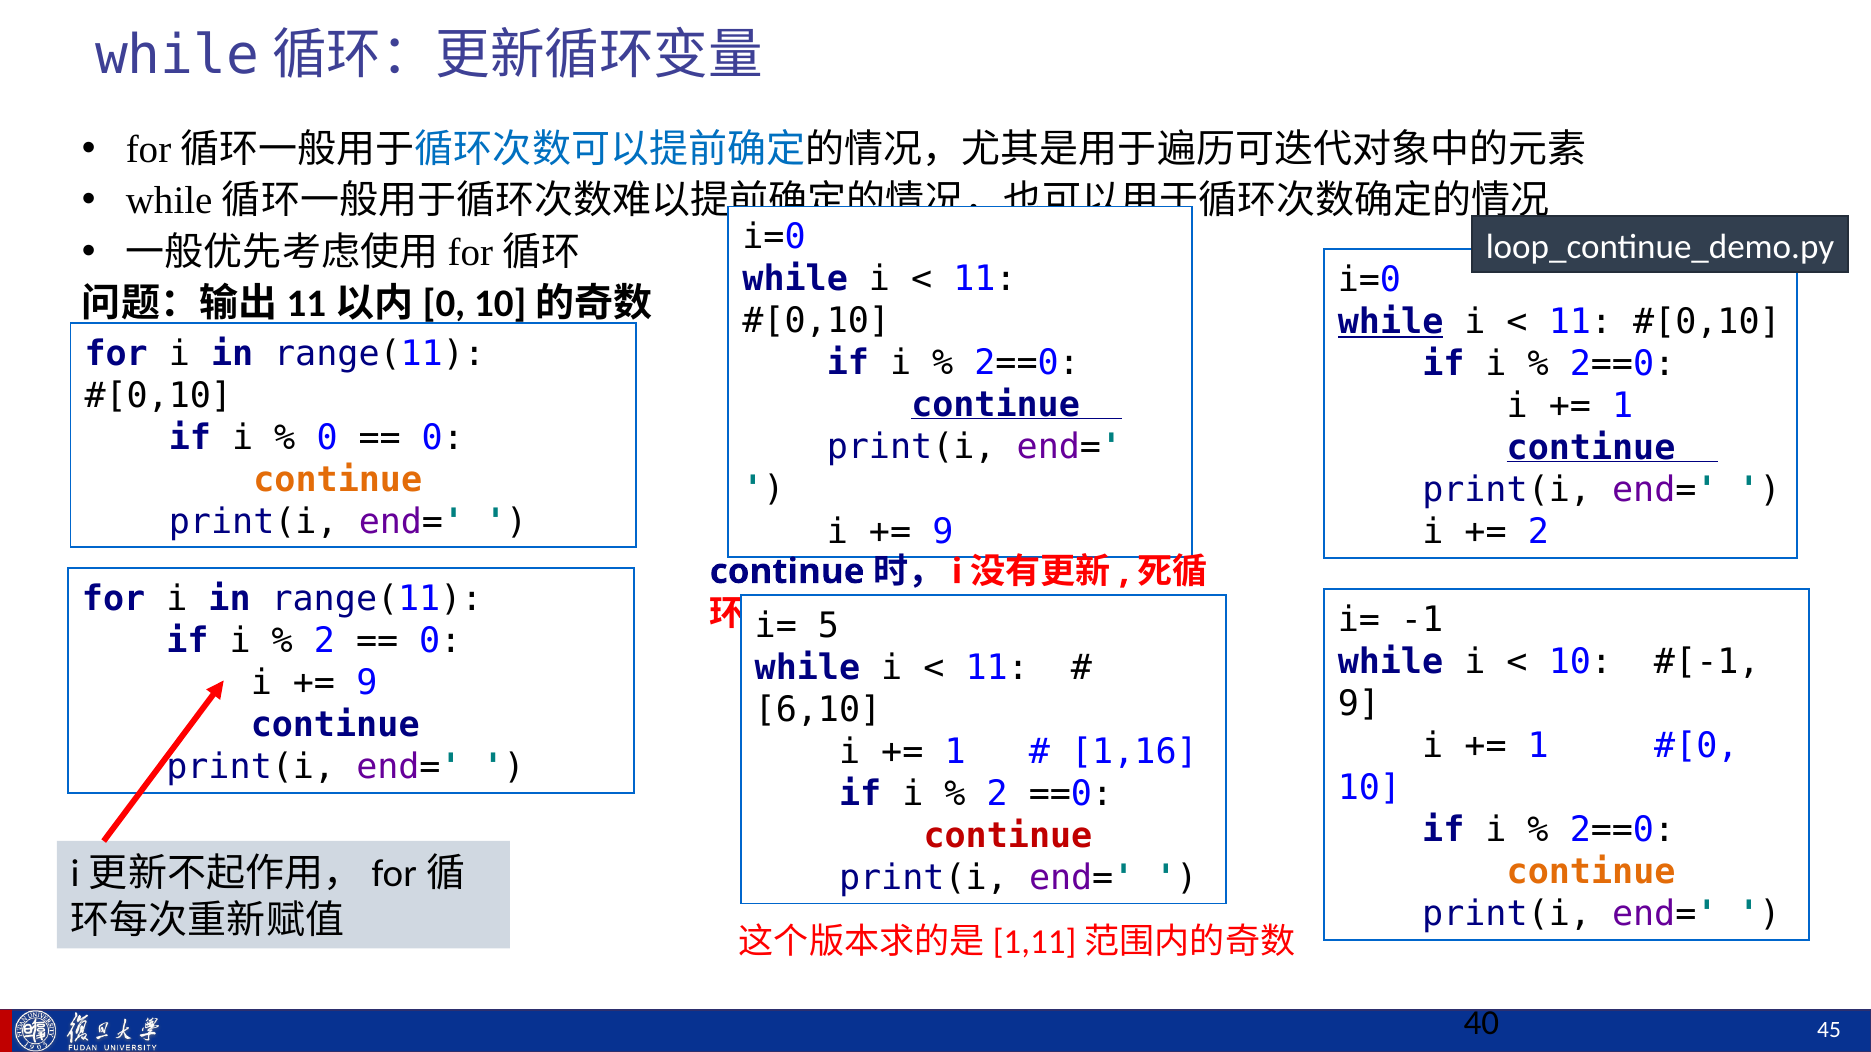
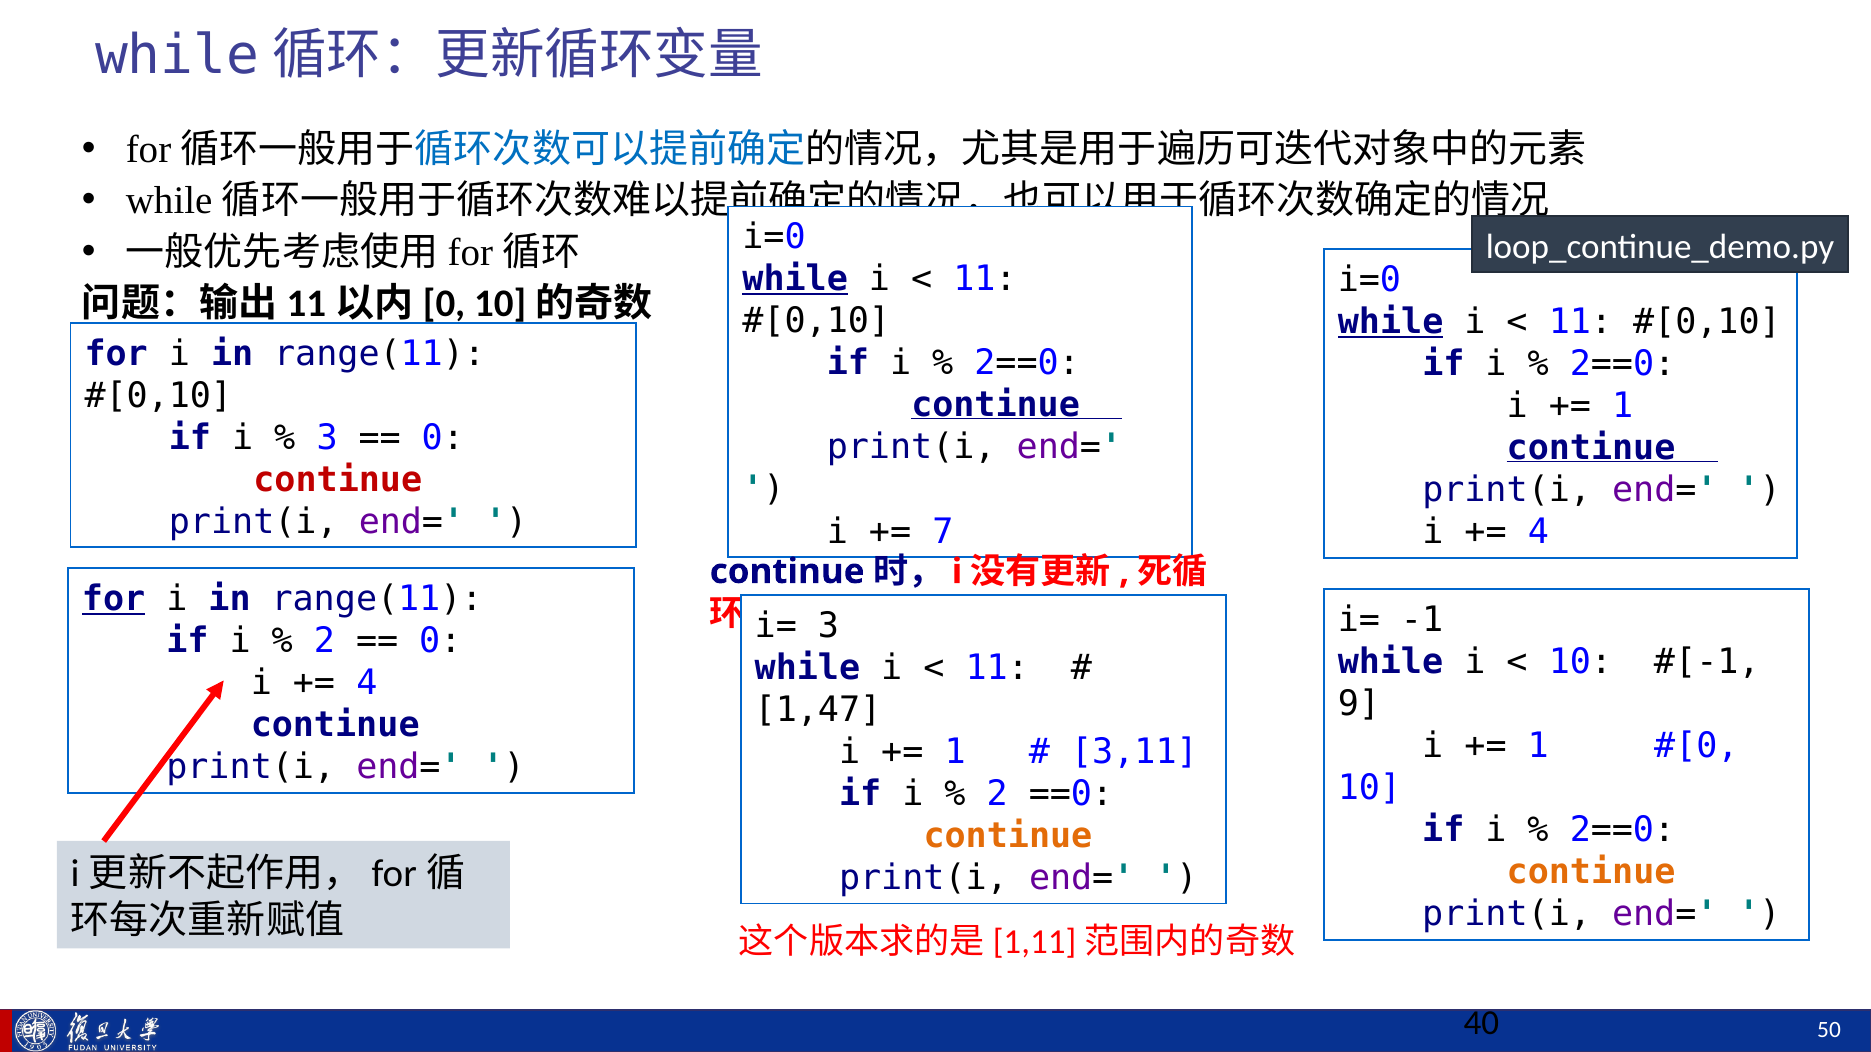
while underline: none -> present (795, 279)
0: 0 -> 3 (327, 438)
continue colour: orange -> red (338, 480)
9: 9 -> 7 (943, 532)
2: 2 -> 4 (1538, 533)
for underline: none -> present (114, 599)
i= 5: 5 -> 3 (828, 626)
9: 9 -> 4 (367, 683)
6,10: 6,10 -> 1,47 (818, 710)
1,16: 1,16 -> 3,11 (1134, 752)
continue colour: red -> orange (1008, 836)
45: 45 -> 50 (1829, 1031)
